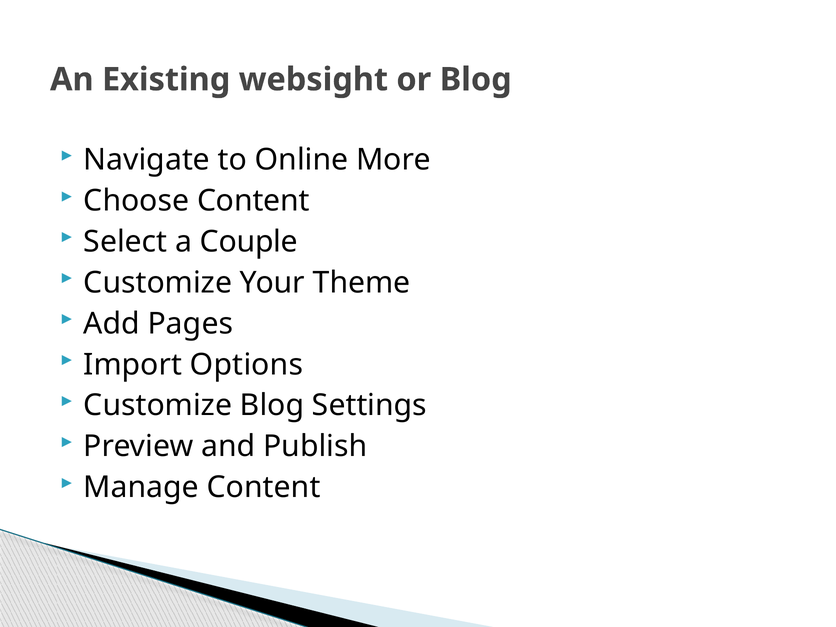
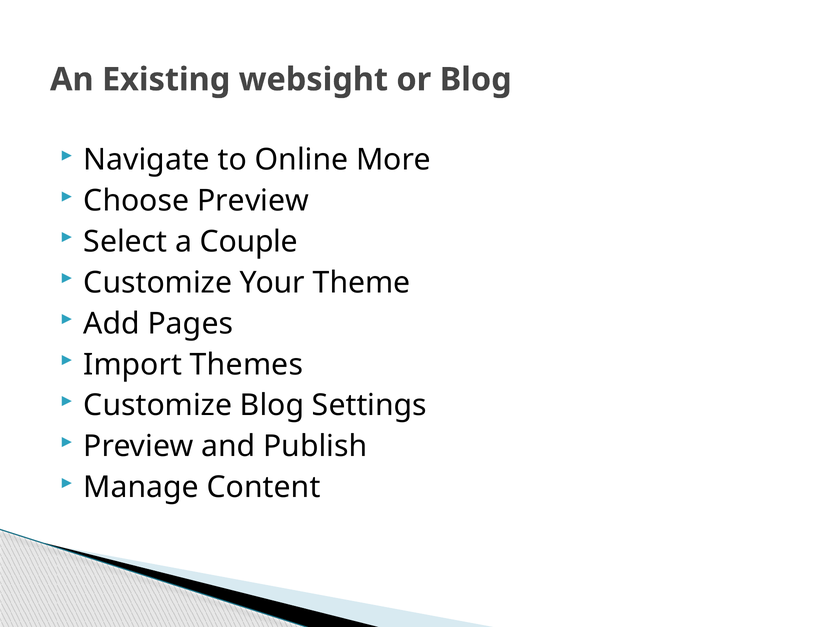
Choose Content: Content -> Preview (253, 201)
Options: Options -> Themes (247, 365)
